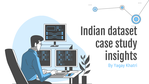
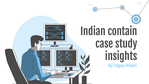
dataset: dataset -> contain (122, 32)
